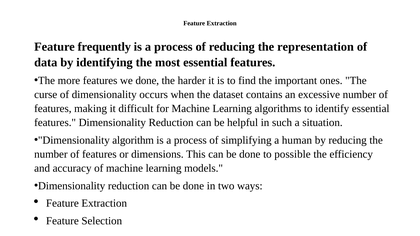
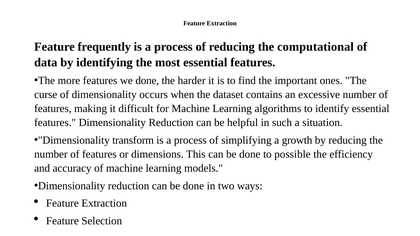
representation: representation -> computational (315, 47)
algorithm: algorithm -> transform (133, 140)
human: human -> growth (297, 140)
